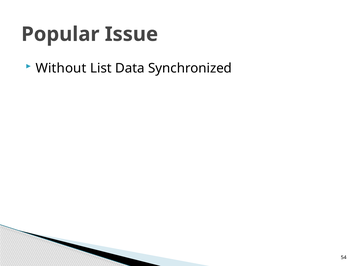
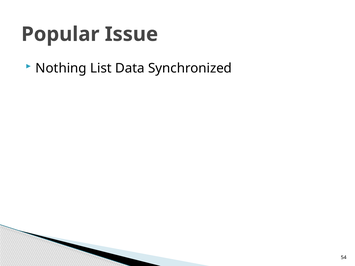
Without: Without -> Nothing (61, 68)
